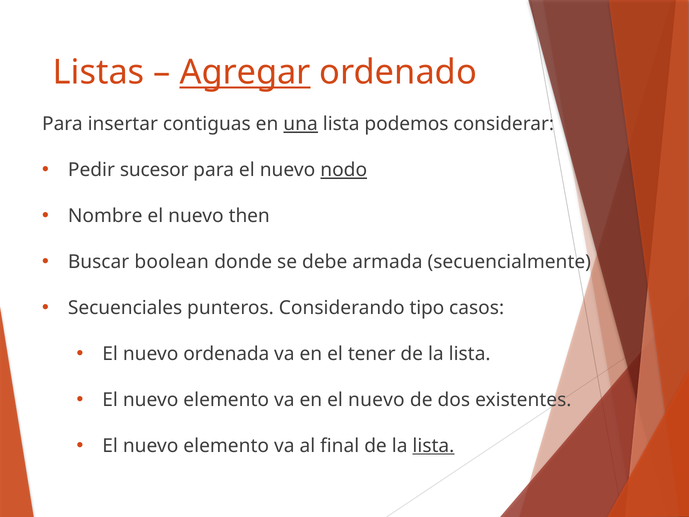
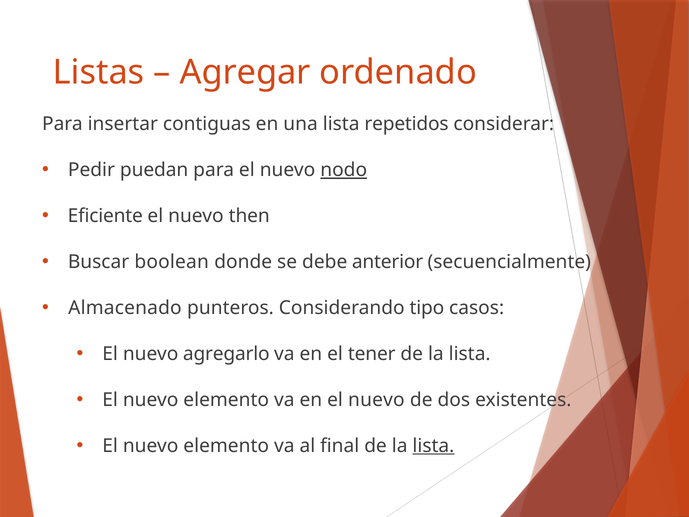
Agregar underline: present -> none (245, 72)
una underline: present -> none (301, 124)
podemos: podemos -> repetidos (407, 124)
sucesor: sucesor -> puedan (154, 170)
Nombre: Nombre -> Eficiente (105, 216)
armada: armada -> anterior (388, 262)
Secuenciales: Secuenciales -> Almacenado (125, 308)
ordenada: ordenada -> agregarlo (226, 354)
